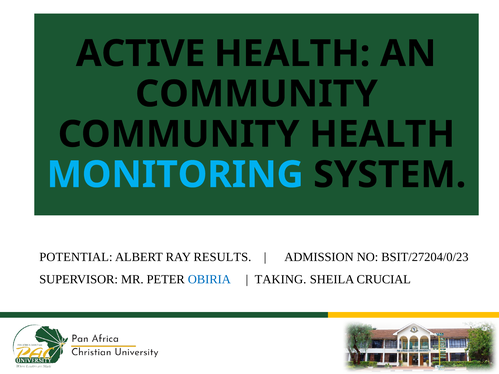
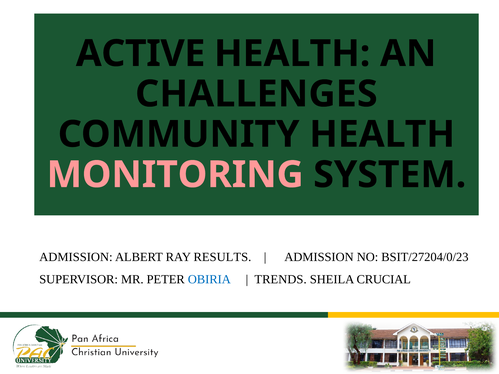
COMMUNITY: COMMUNITY -> CHALLENGES (256, 94)
MONITORING colour: light blue -> pink (175, 175)
POTENTIAL: POTENTIAL -> ADMISSION (76, 257)
TAKING: TAKING -> TRENDS (281, 280)
